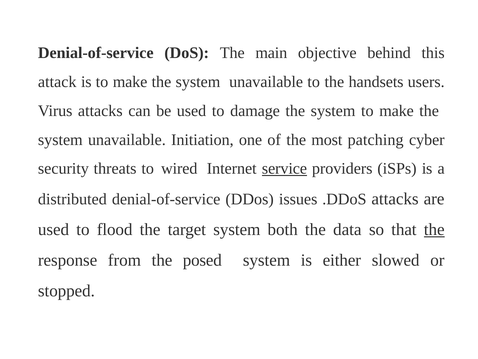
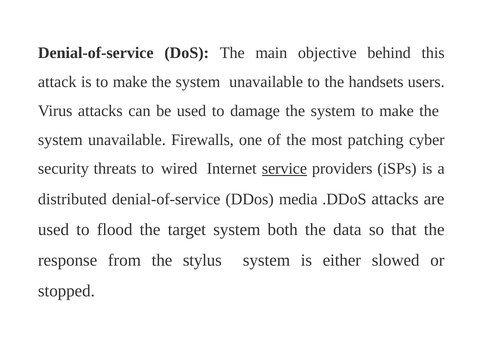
Initiation: Initiation -> Firewalls (202, 140)
issues: issues -> media (298, 199)
the underline: present -> none (434, 229)
posed: posed -> stylus (202, 260)
